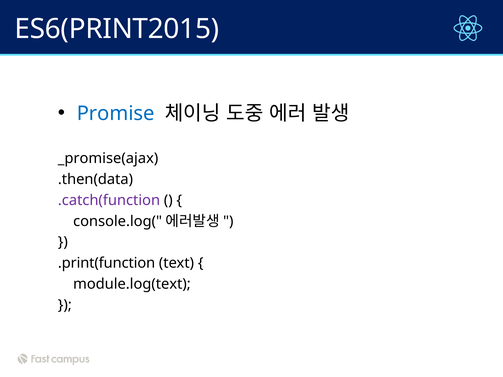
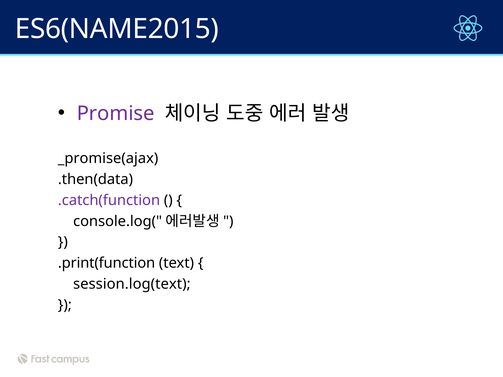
ES6(PRINT2015: ES6(PRINT2015 -> ES6(NAME2015 (117, 29)
Promise colour: blue -> purple (116, 114)
module.log(text: module.log(text -> session.log(text (132, 284)
